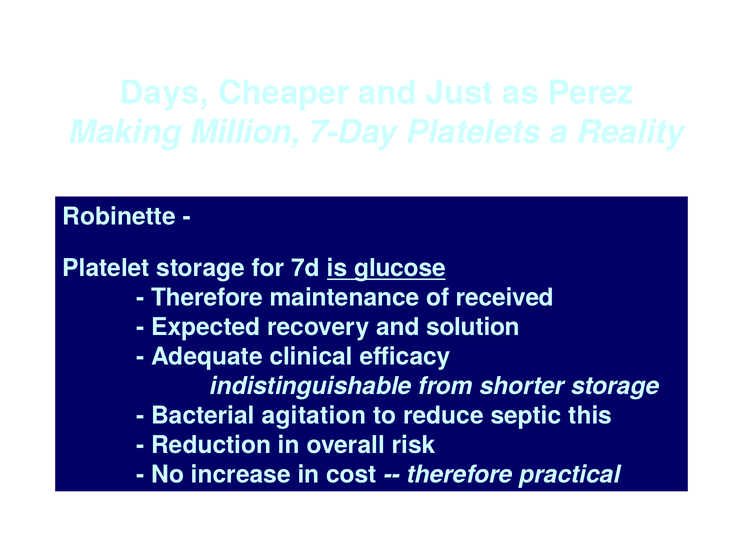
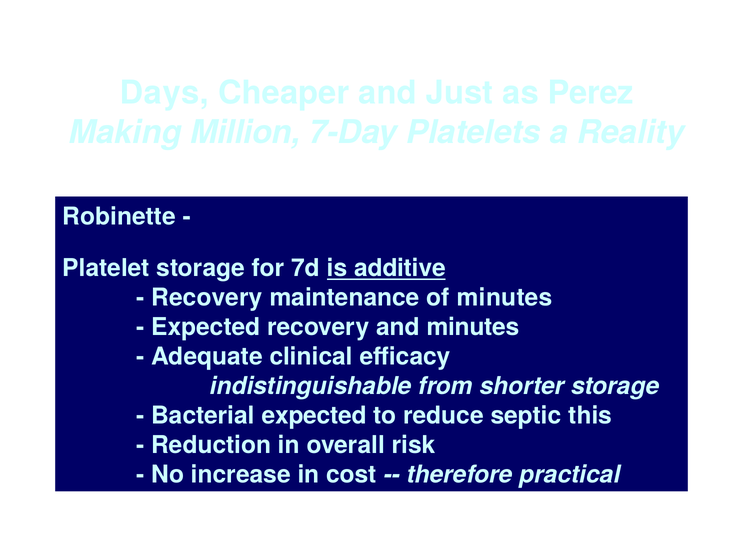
glucose: glucose -> additive (400, 268)
Therefore: Therefore -> Recovery (207, 298)
of received: received -> minutes (505, 298)
and solution: solution -> minutes (473, 327)
Bacterial agitation: agitation -> expected (314, 416)
